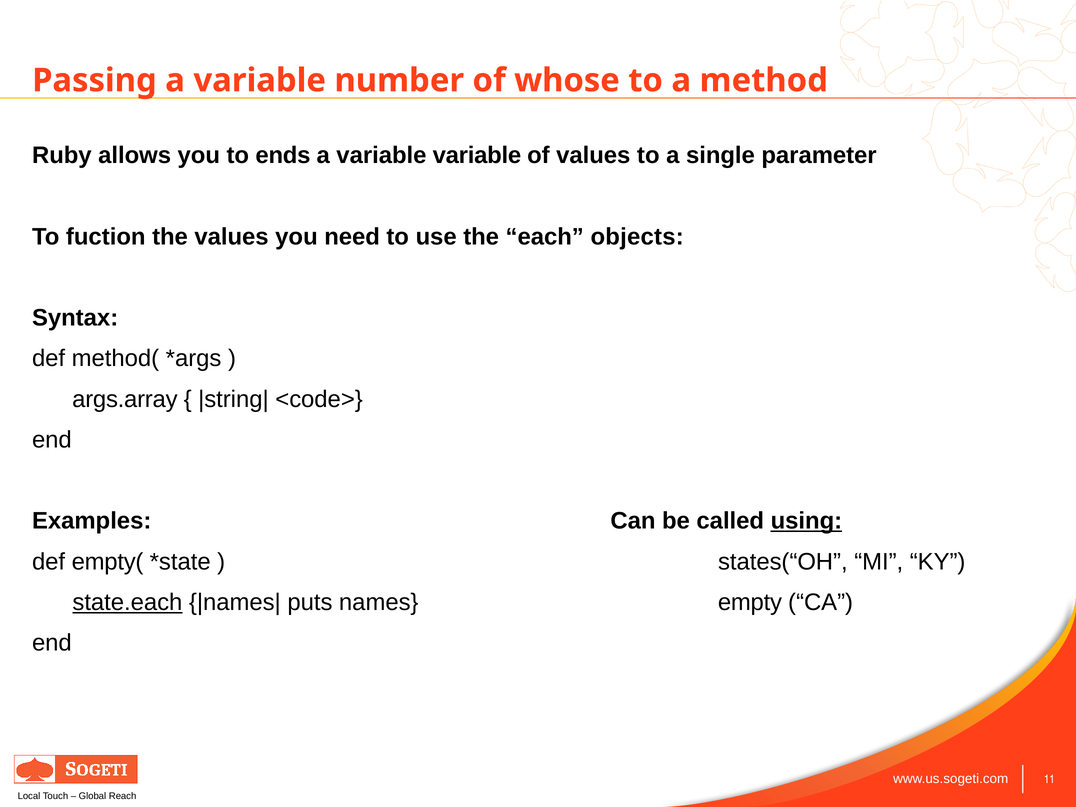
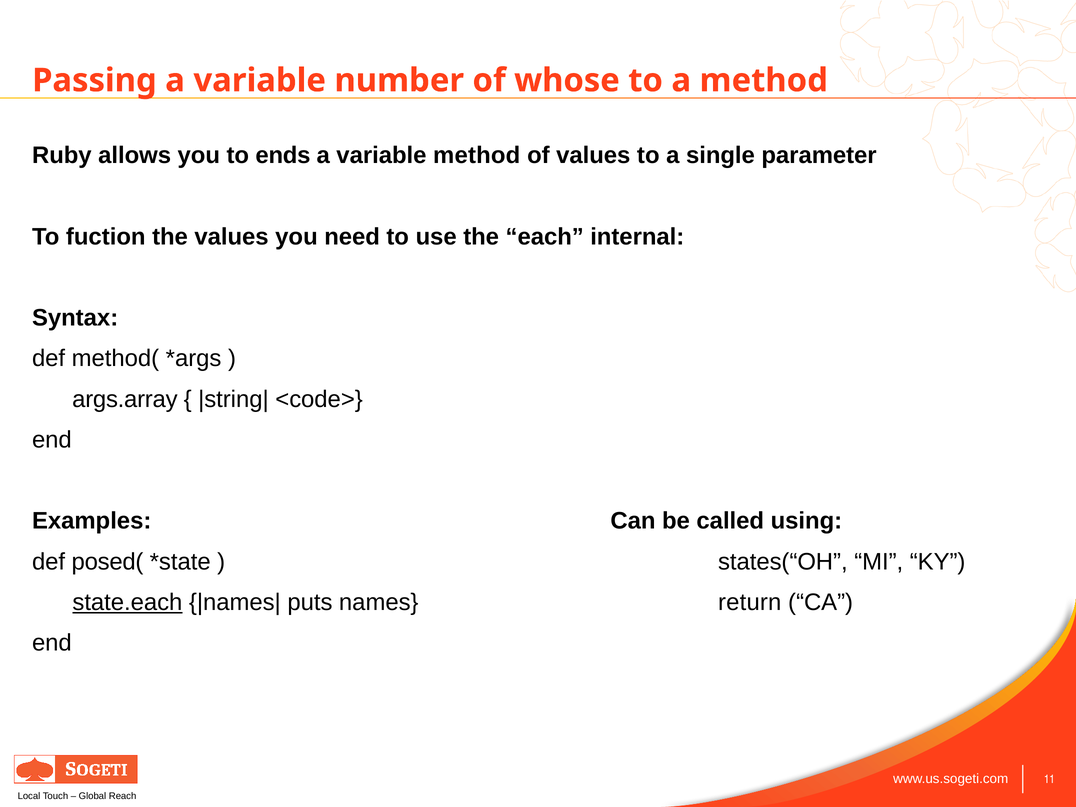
variable variable: variable -> method (477, 155)
objects: objects -> internal (637, 237)
using underline: present -> none (806, 521)
empty(: empty( -> posed( (108, 562)
empty: empty -> return (750, 602)
